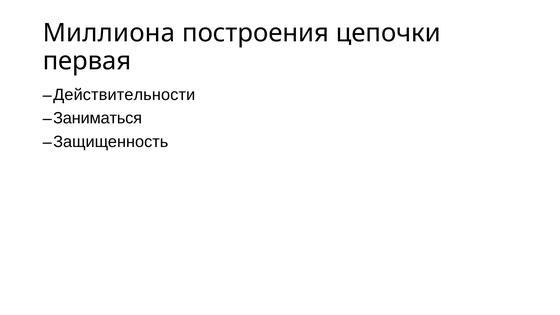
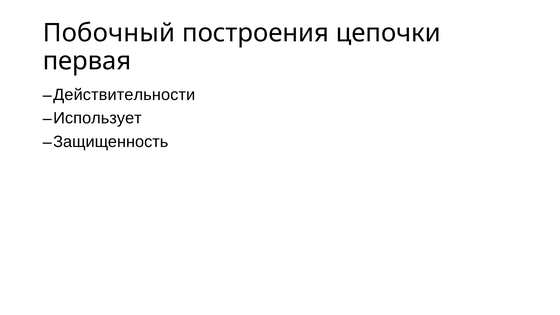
Миллиона: Миллиона -> Побочный (109, 33)
Заниматься: Заниматься -> Использует (97, 118)
